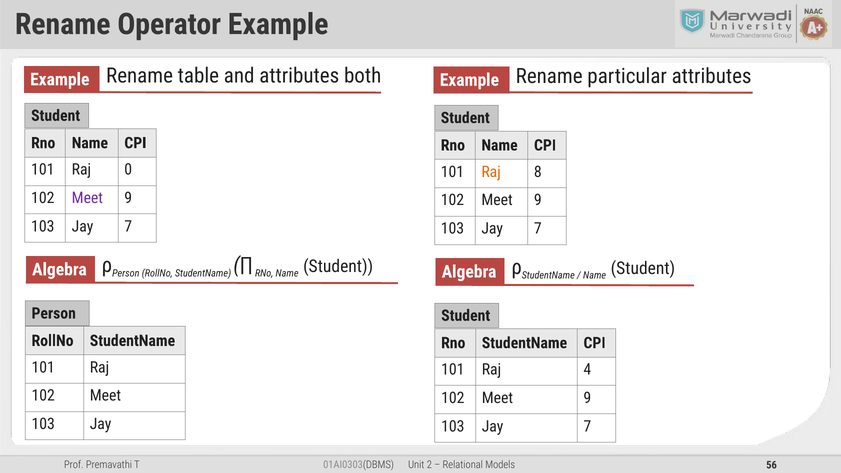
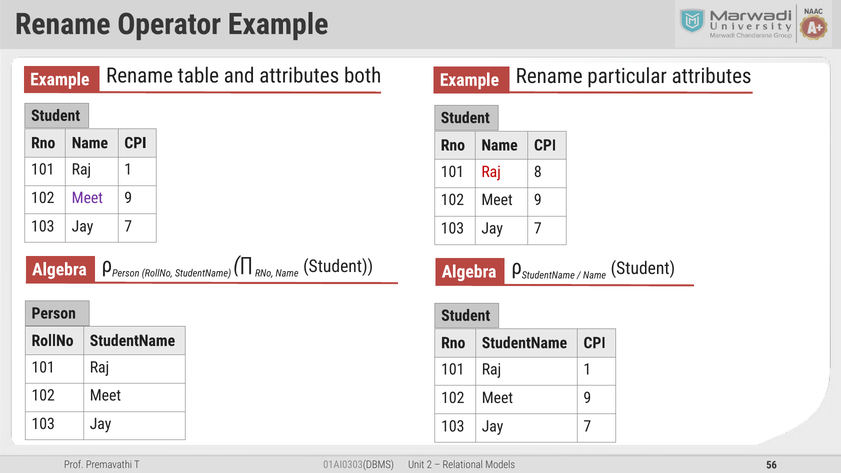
0: 0 -> 1 (128, 170)
Raj colour: orange -> red (491, 172)
4: 4 -> 1 (587, 370)
